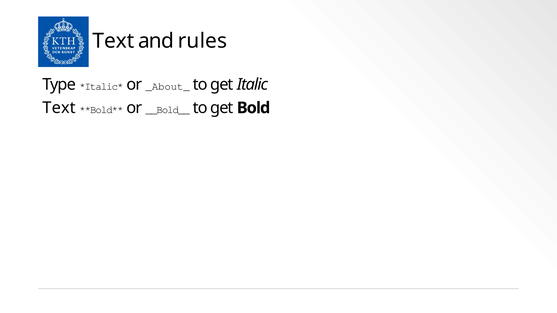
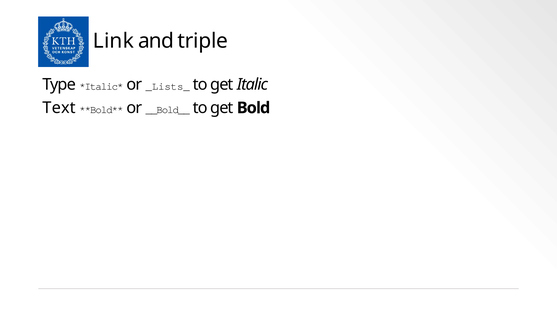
Text: Text -> Link (113, 41)
rules: rules -> triple (203, 41)
_About_: _About_ -> _Lists_ (168, 87)
